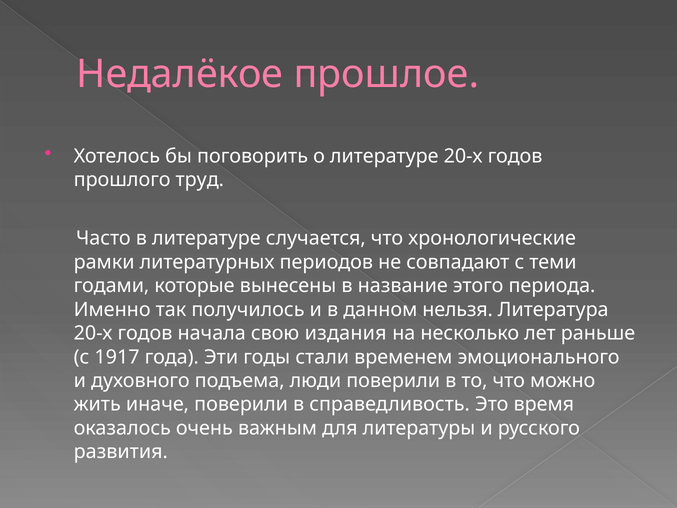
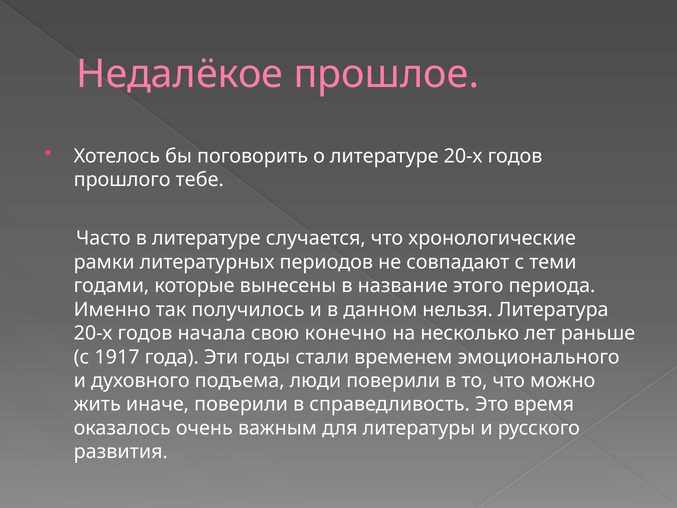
труд: труд -> тебе (200, 180)
издания: издания -> конечно (346, 333)
